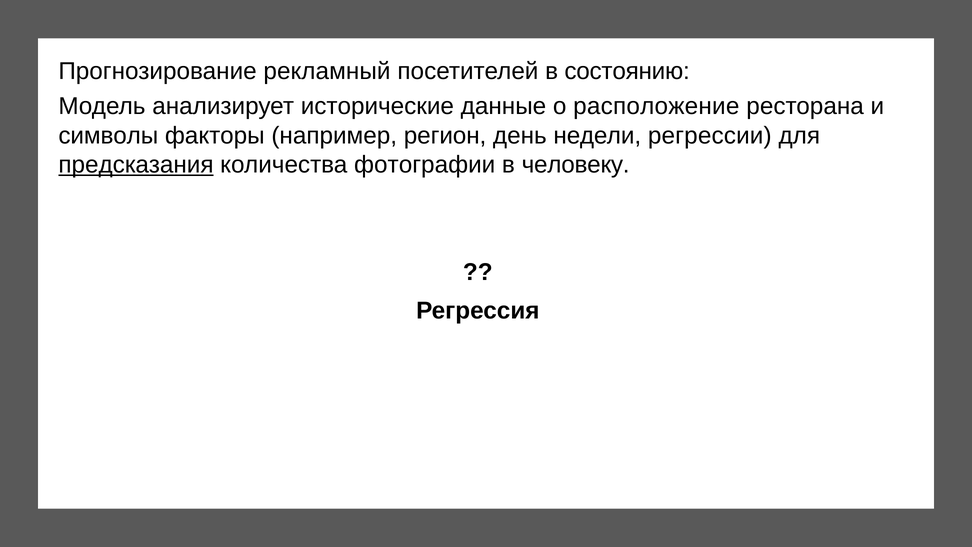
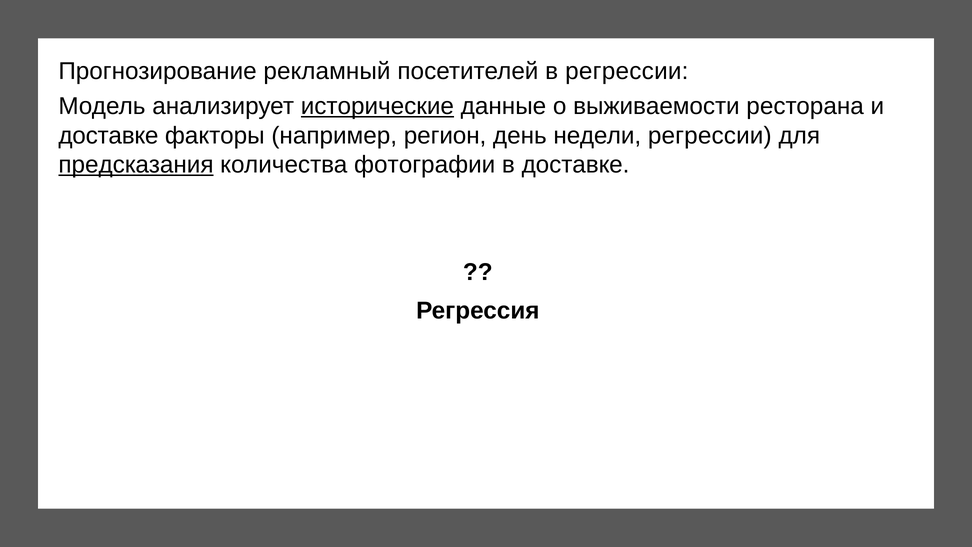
в состоянию: состоянию -> регрессии (627, 71)
исторические underline: none -> present (377, 106)
расположение: расположение -> выживаемости (656, 106)
символы: символы -> доставке (108, 136)
в человеку: человеку -> доставке (576, 165)
